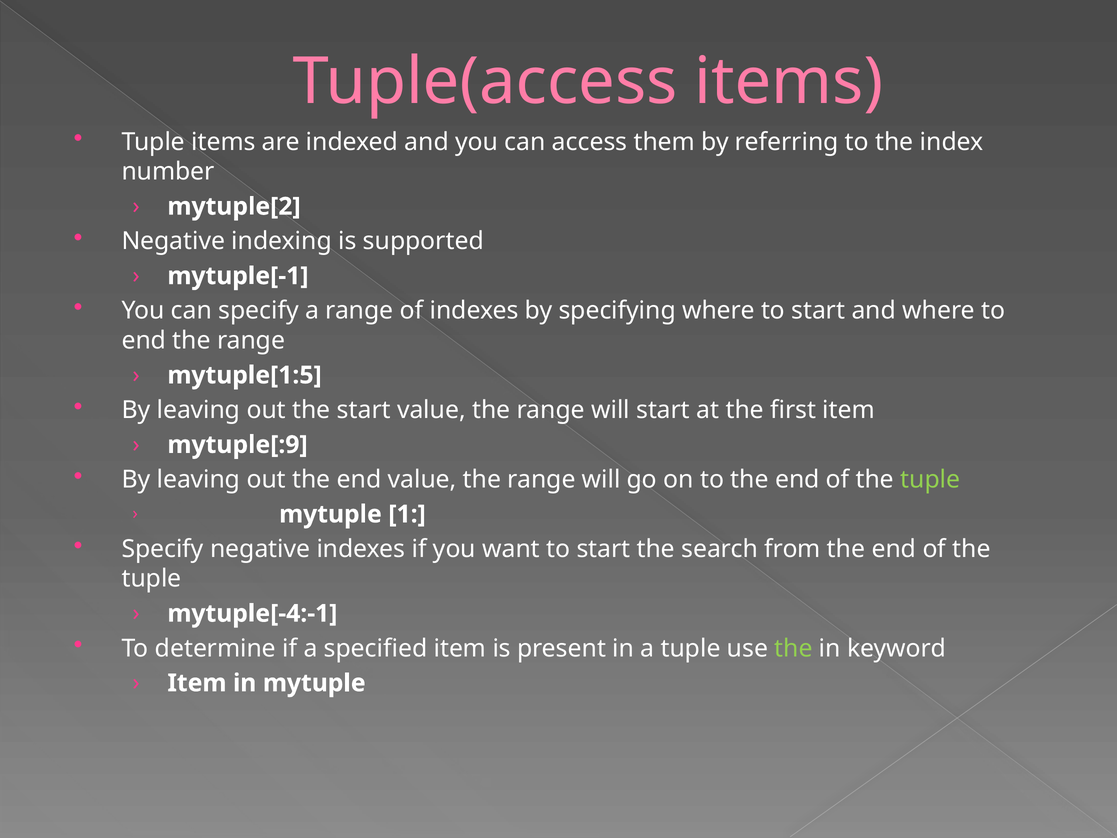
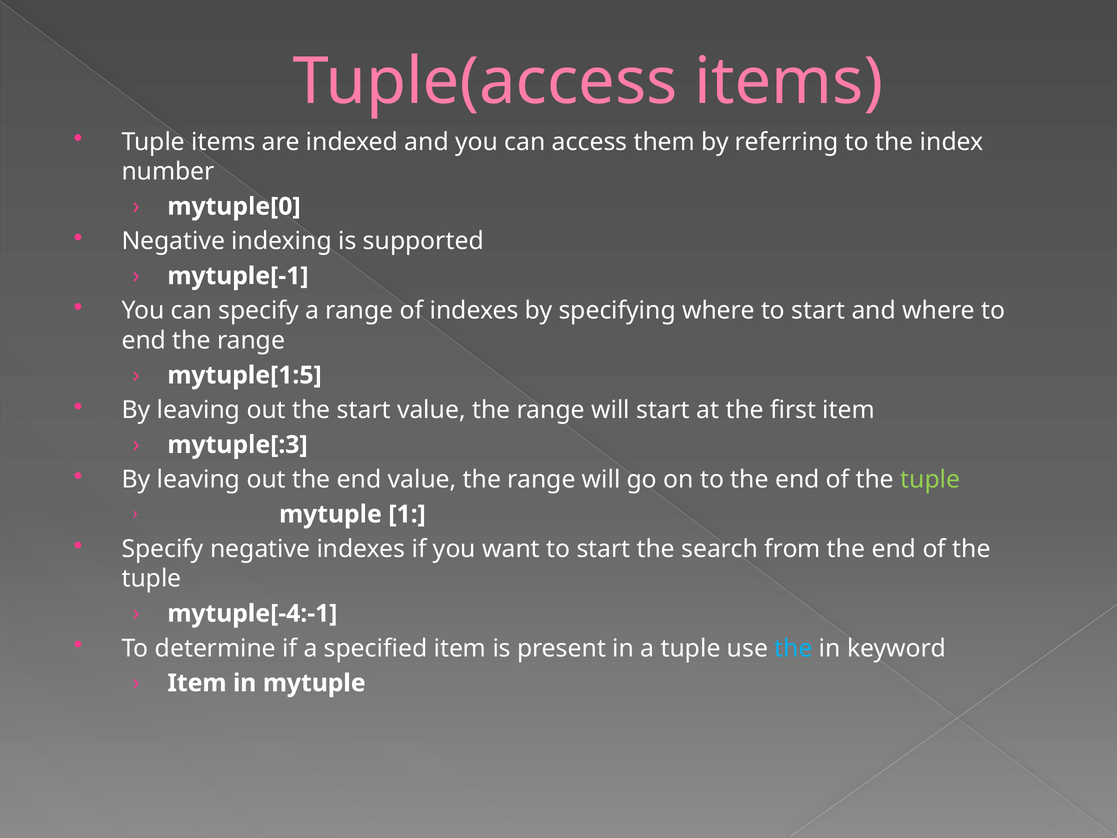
mytuple[2: mytuple[2 -> mytuple[0 (234, 206)
mytuple[:9: mytuple[:9 -> mytuple[:3 (238, 445)
the colour: light green -> light blue (794, 648)
